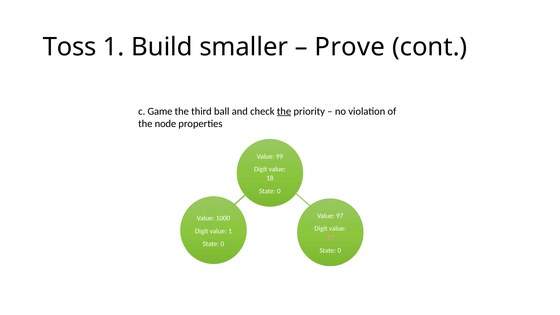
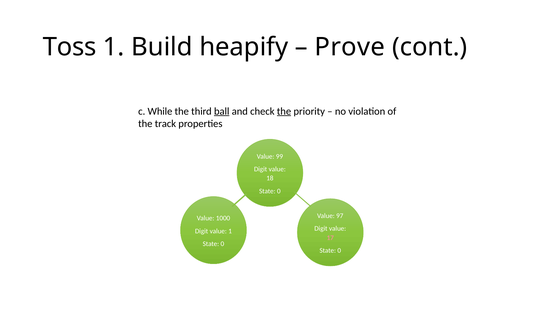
smaller: smaller -> heapify (244, 47)
Game: Game -> While (160, 111)
ball underline: none -> present (222, 111)
node: node -> track (165, 124)
